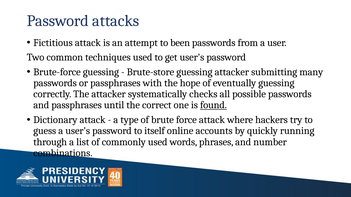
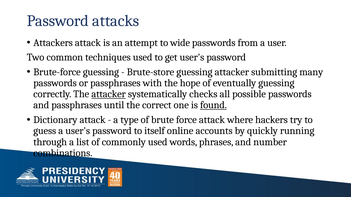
Fictitious: Fictitious -> Attackers (53, 43)
been: been -> wide (180, 43)
attacker underline: none -> present (109, 94)
